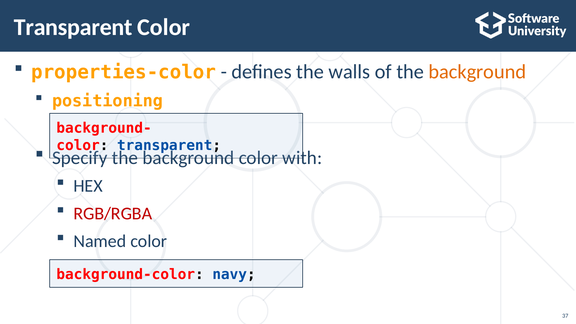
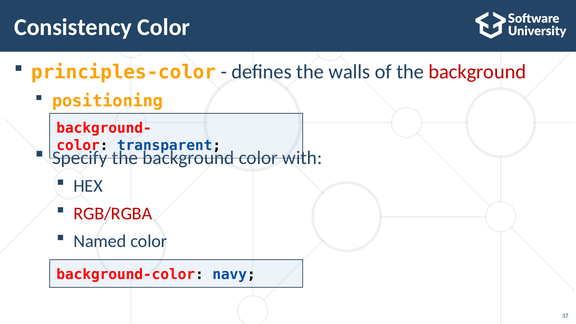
Transparent: Transparent -> Consistency (73, 27)
properties-color: properties-color -> principles-color (124, 72)
background colour: orange -> red (477, 72)
